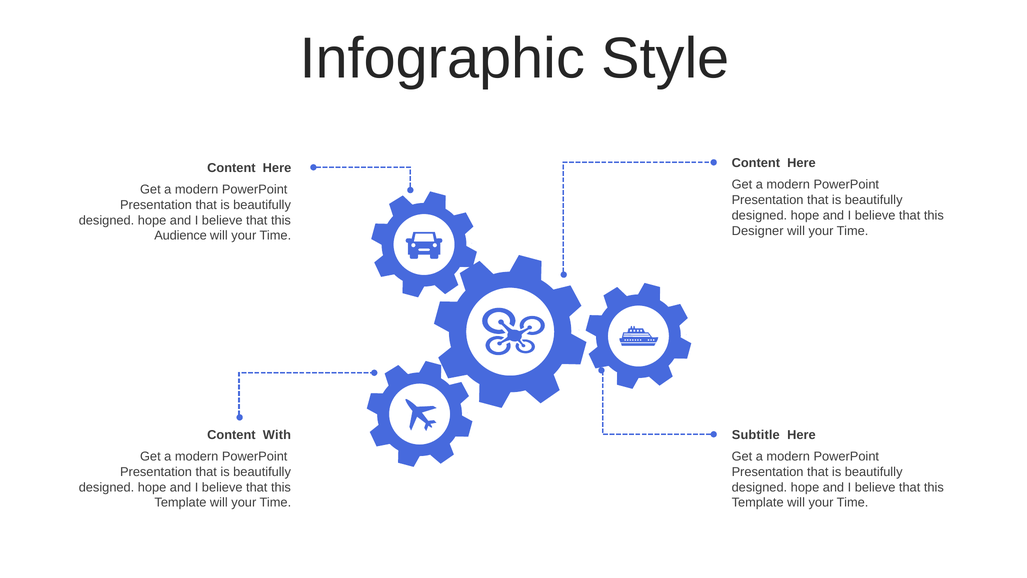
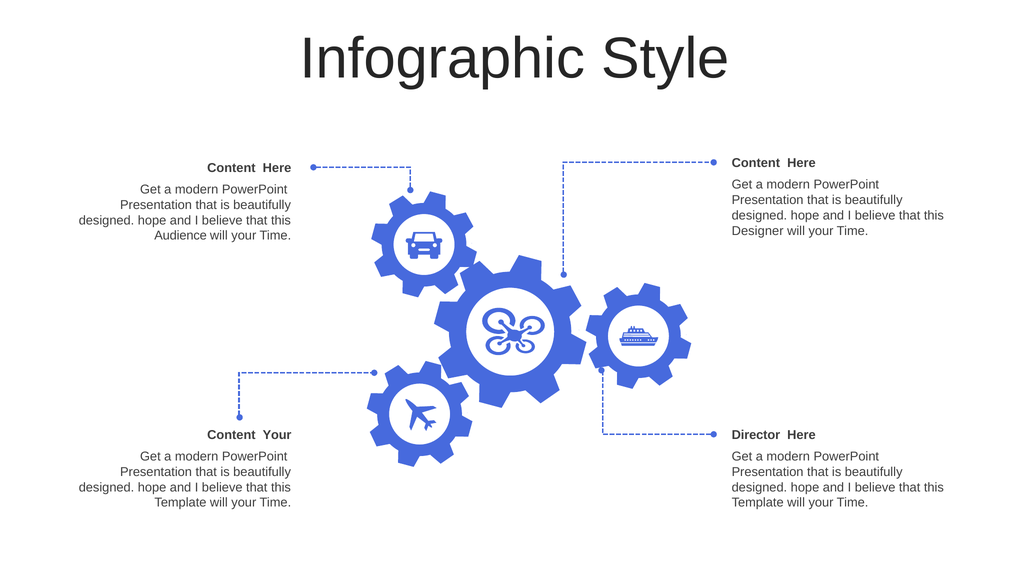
Content With: With -> Your (277, 435)
Subtitle: Subtitle -> Director (756, 435)
